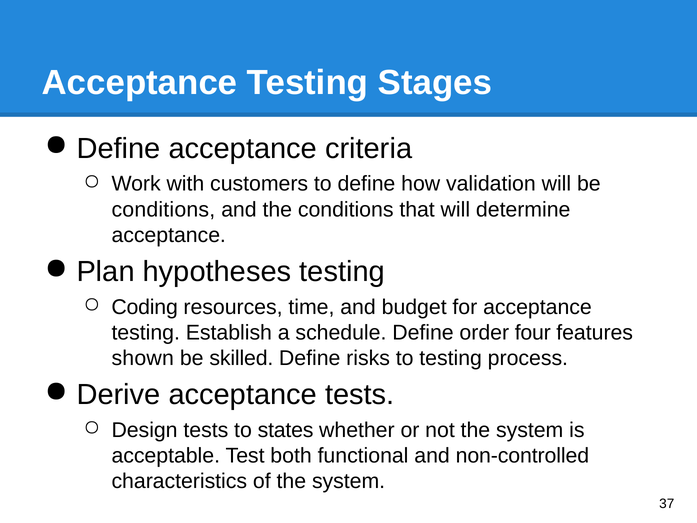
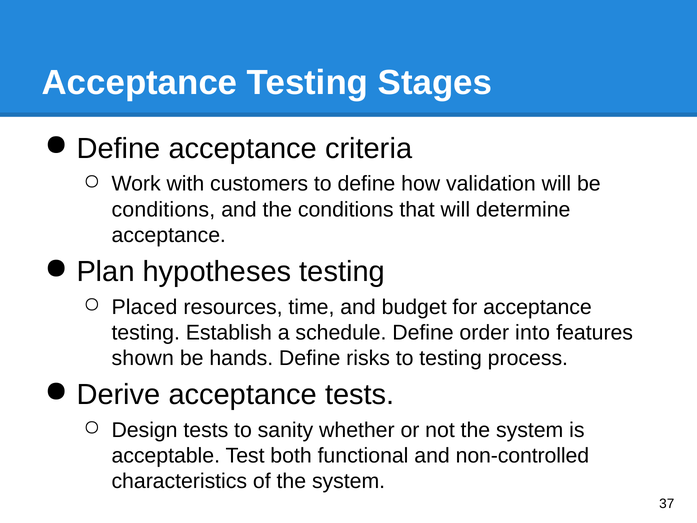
Coding: Coding -> Placed (144, 307)
four: four -> into (533, 333)
skilled: skilled -> hands (241, 358)
states: states -> sanity (285, 430)
